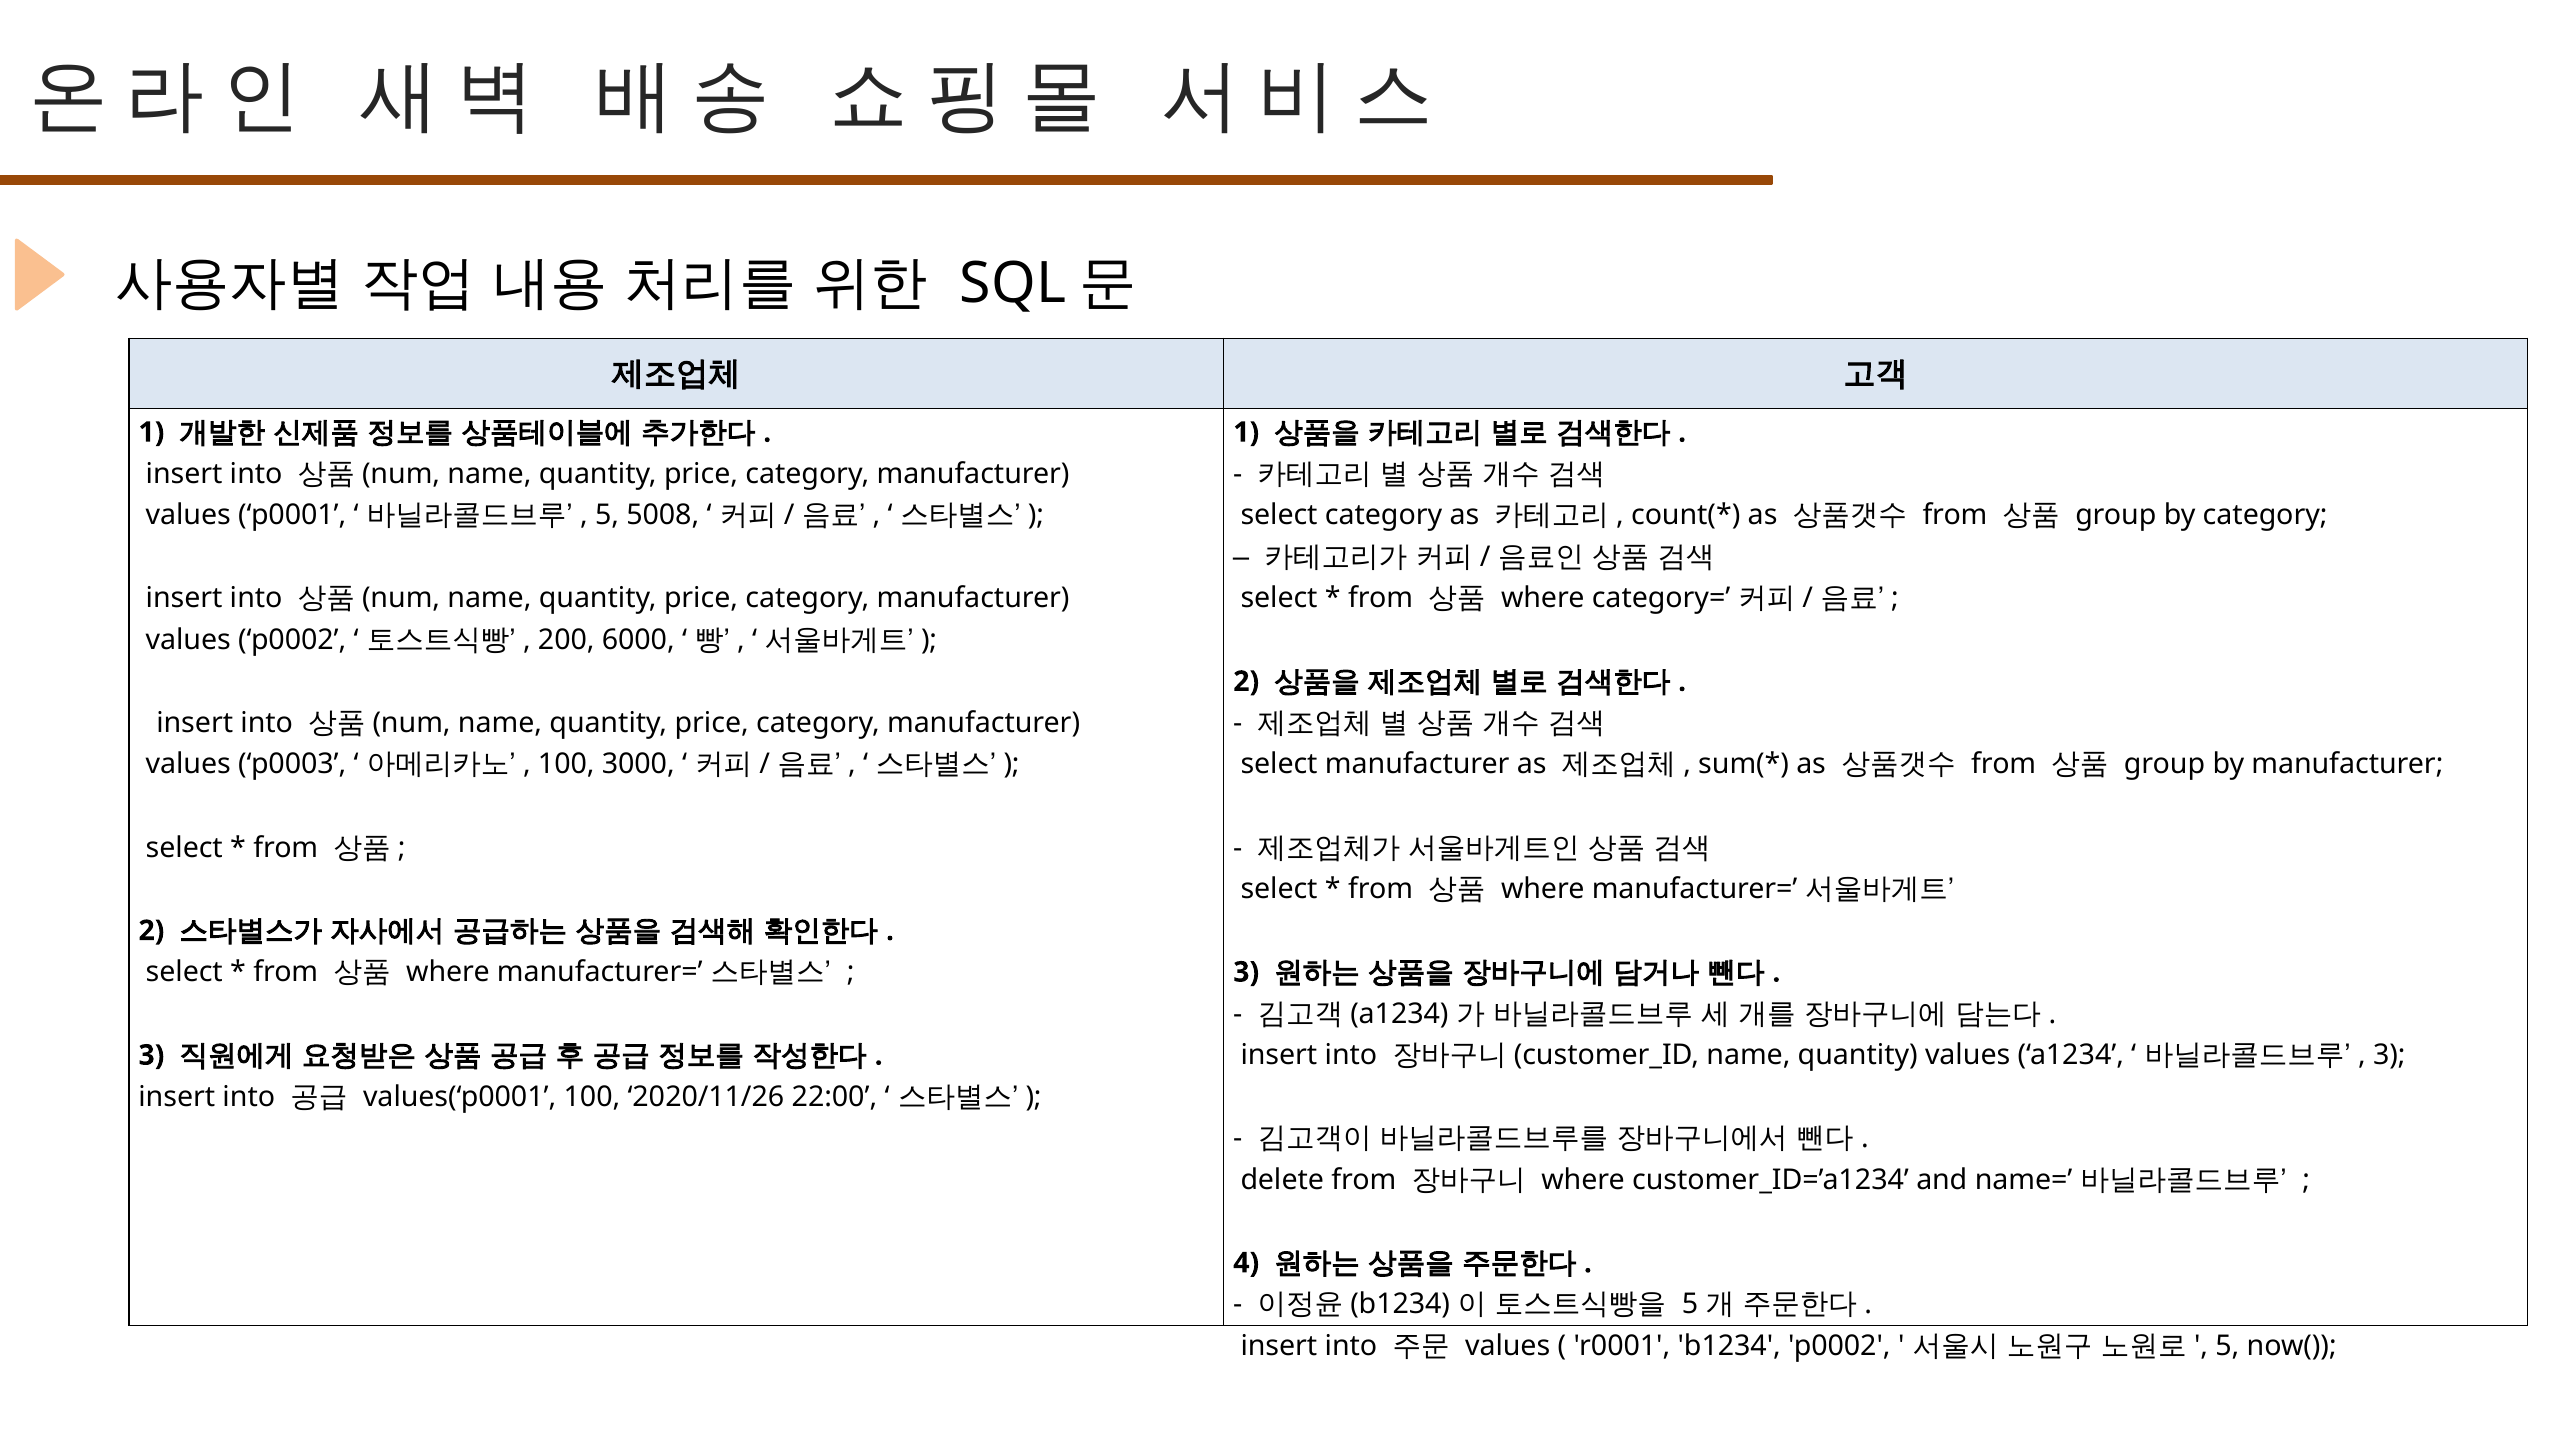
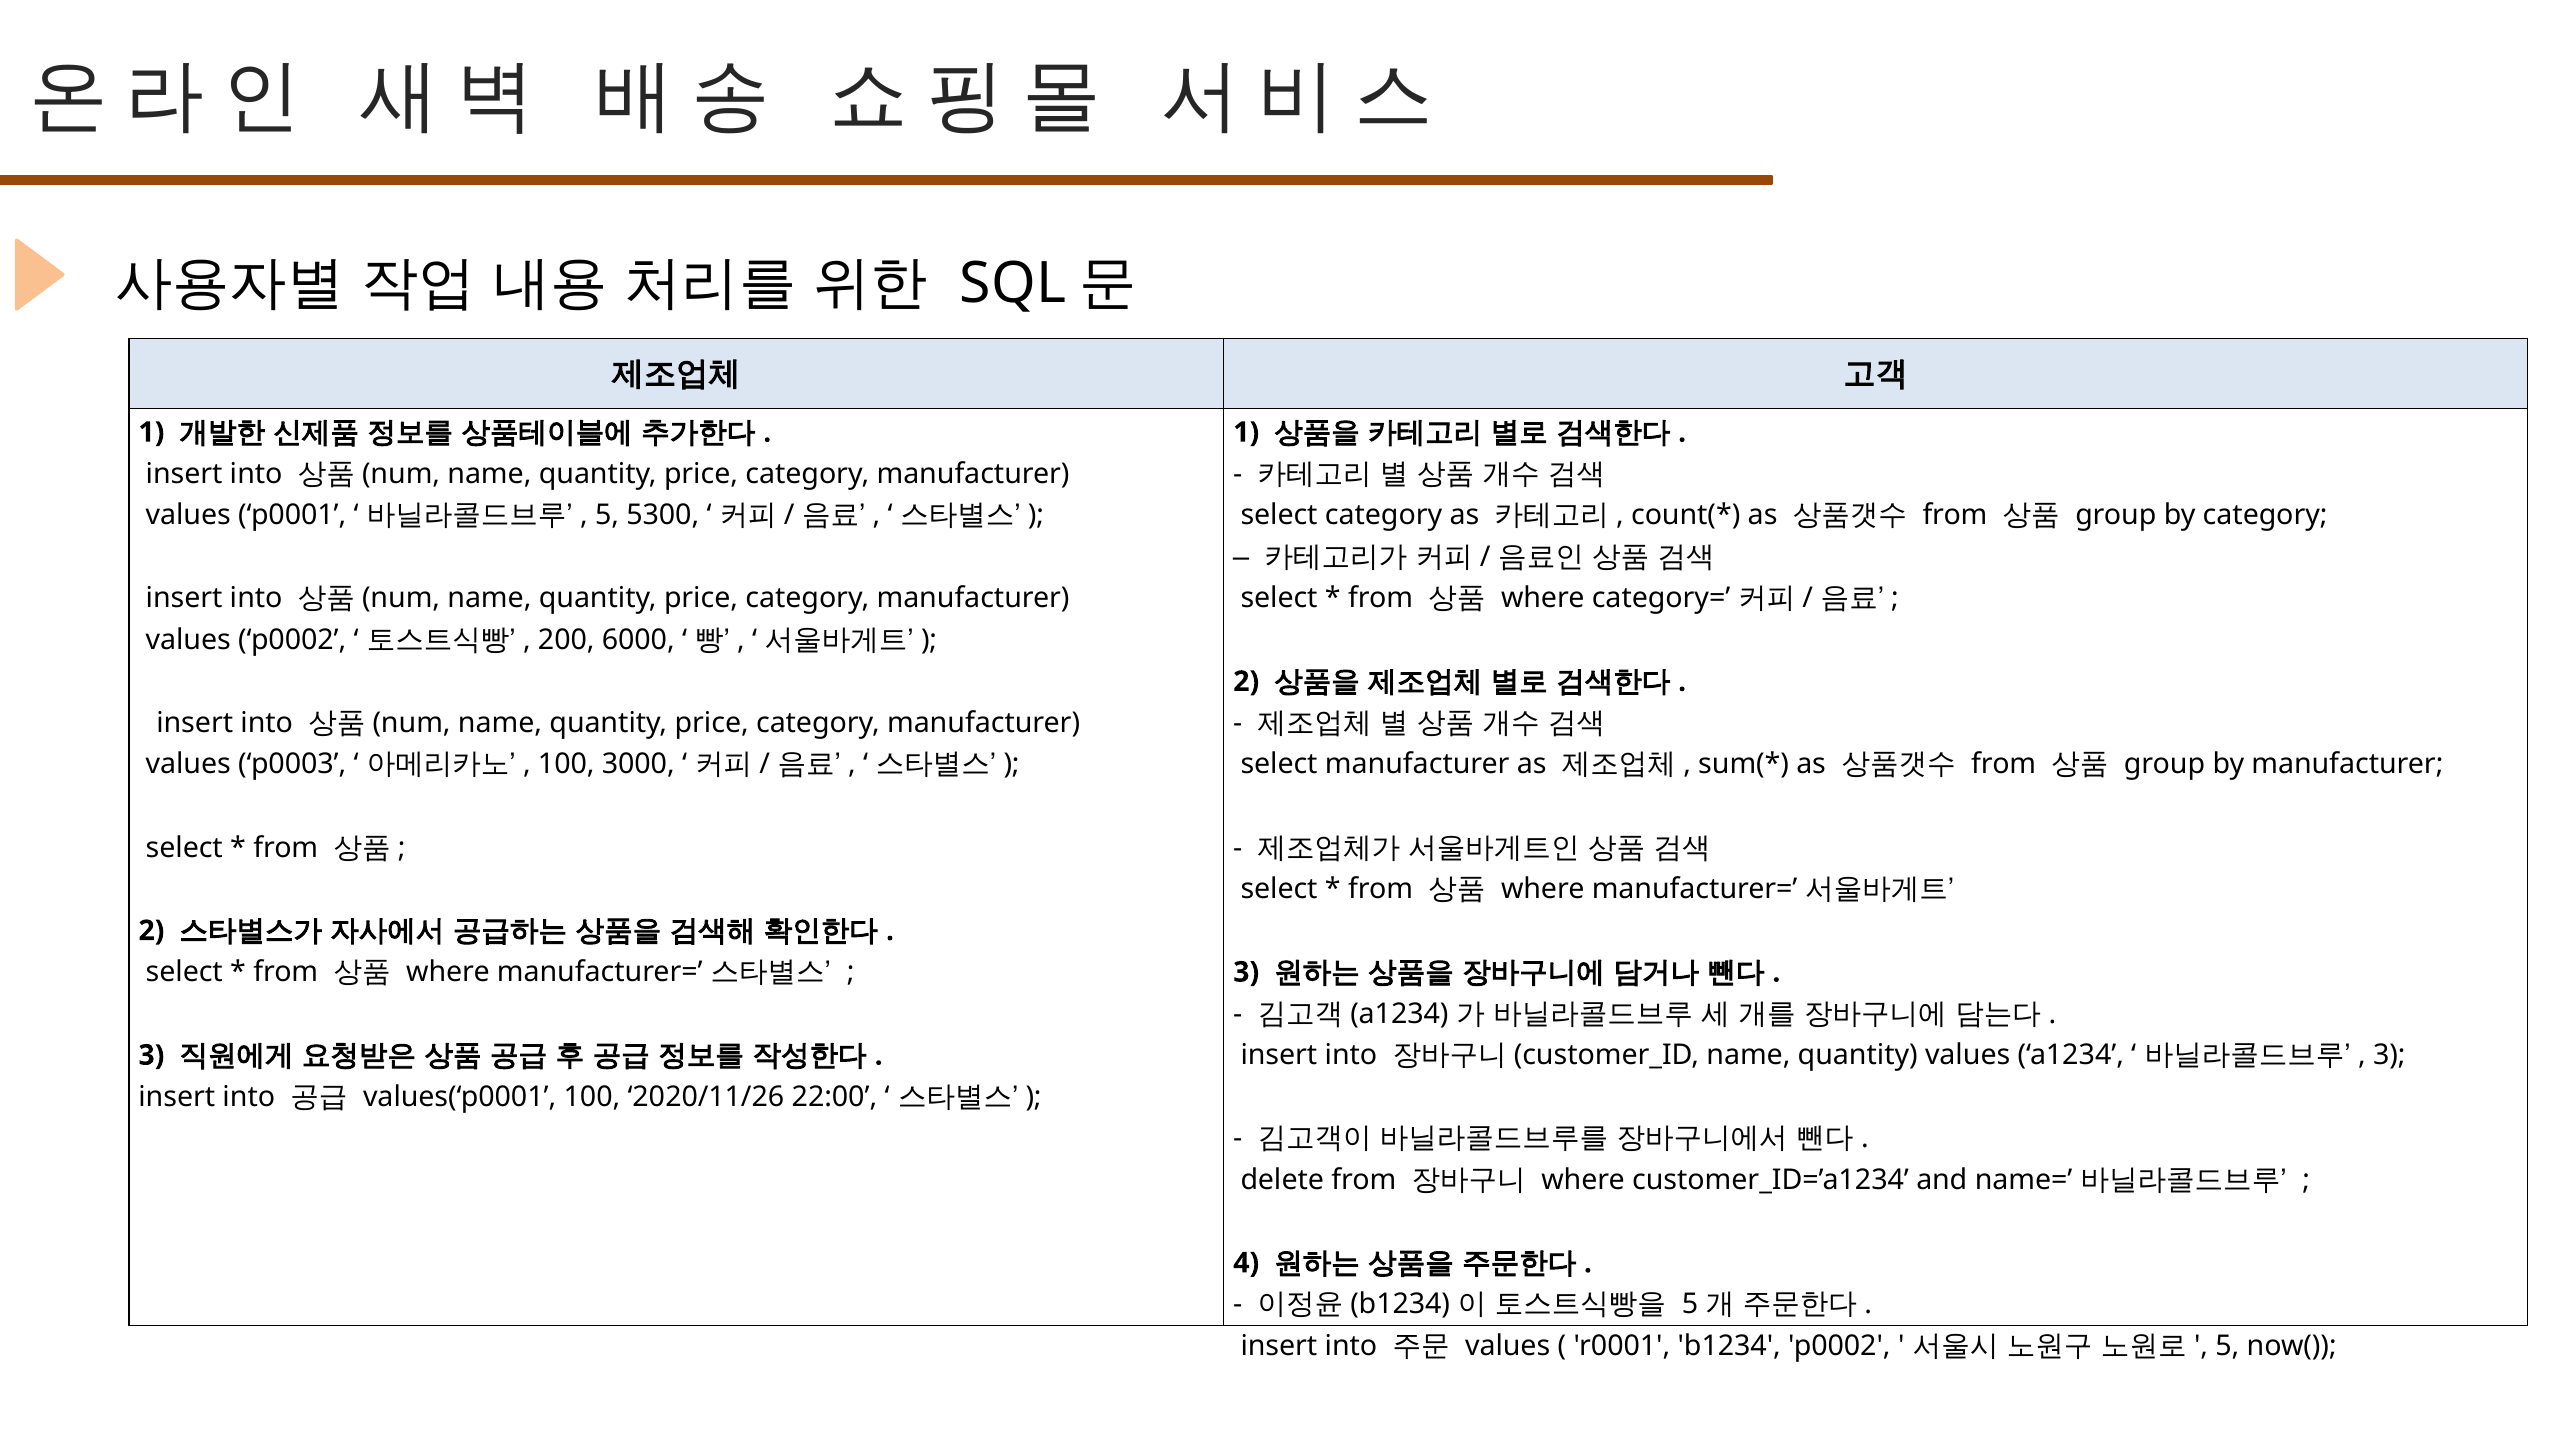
5008: 5008 -> 5300 (663, 515)
